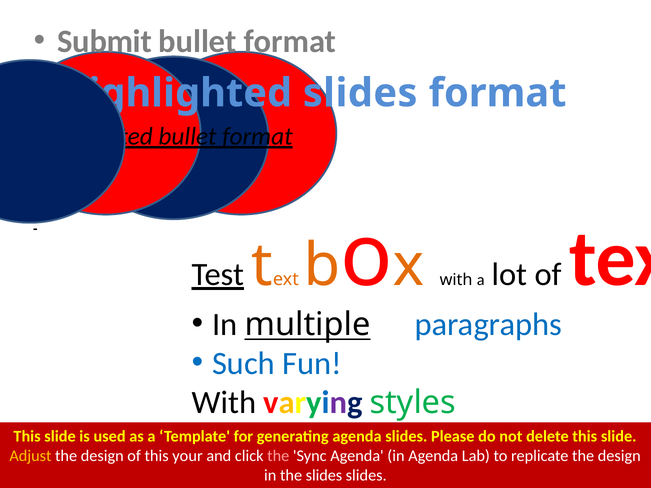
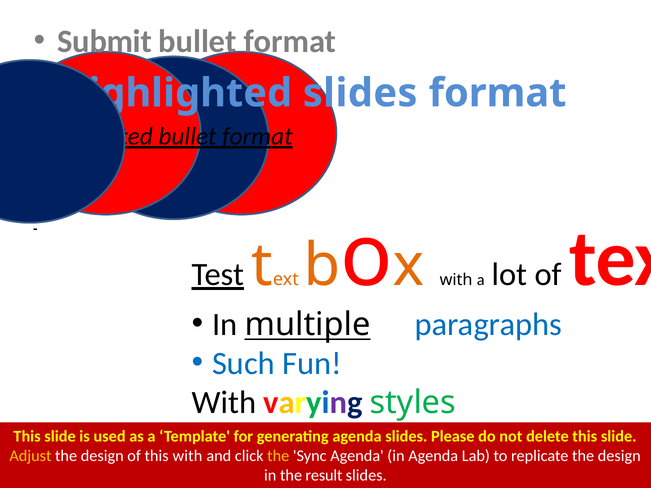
this your: your -> with (187, 456)
the colour: pink -> yellow (278, 456)
the slides: slides -> result (324, 476)
